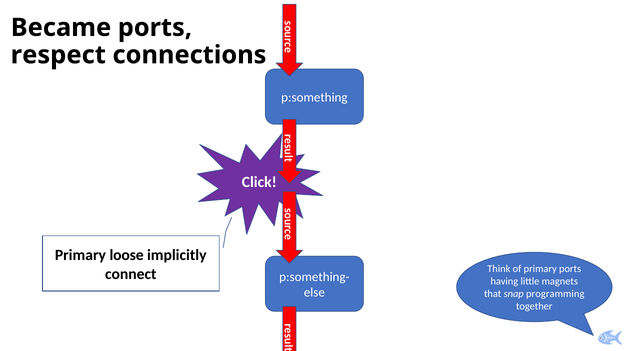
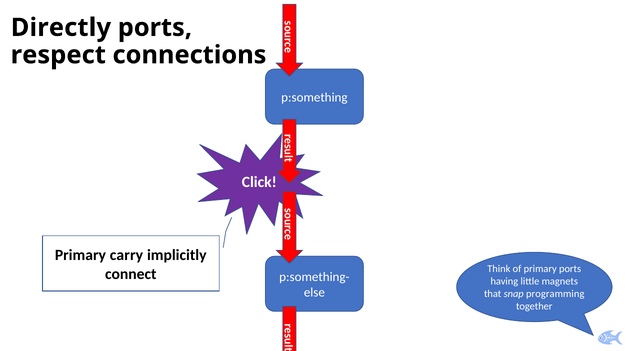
Became: Became -> Directly (61, 28)
loose: loose -> carry (126, 256)
